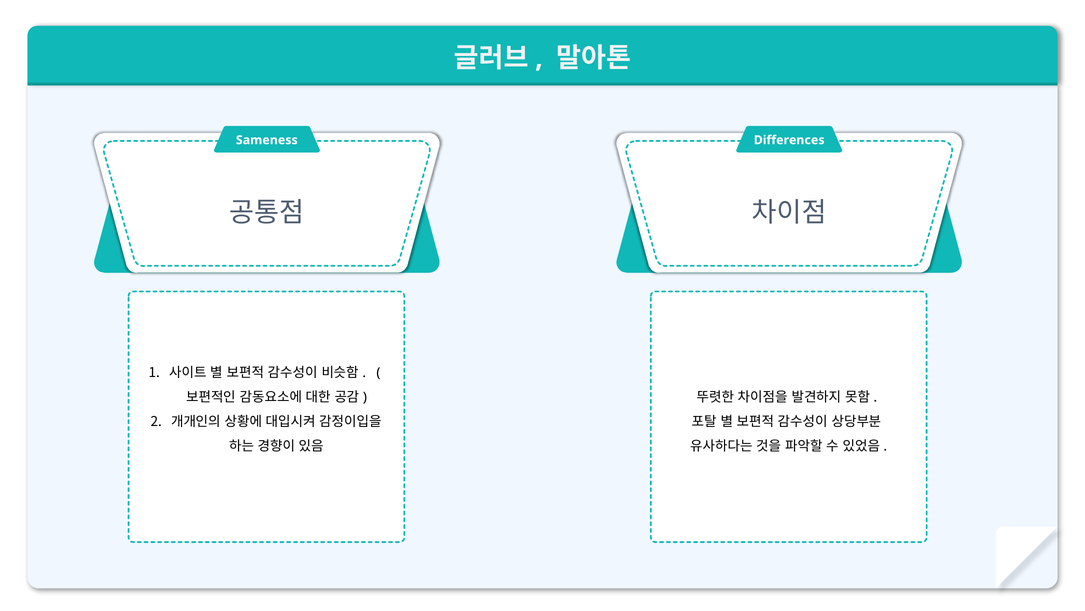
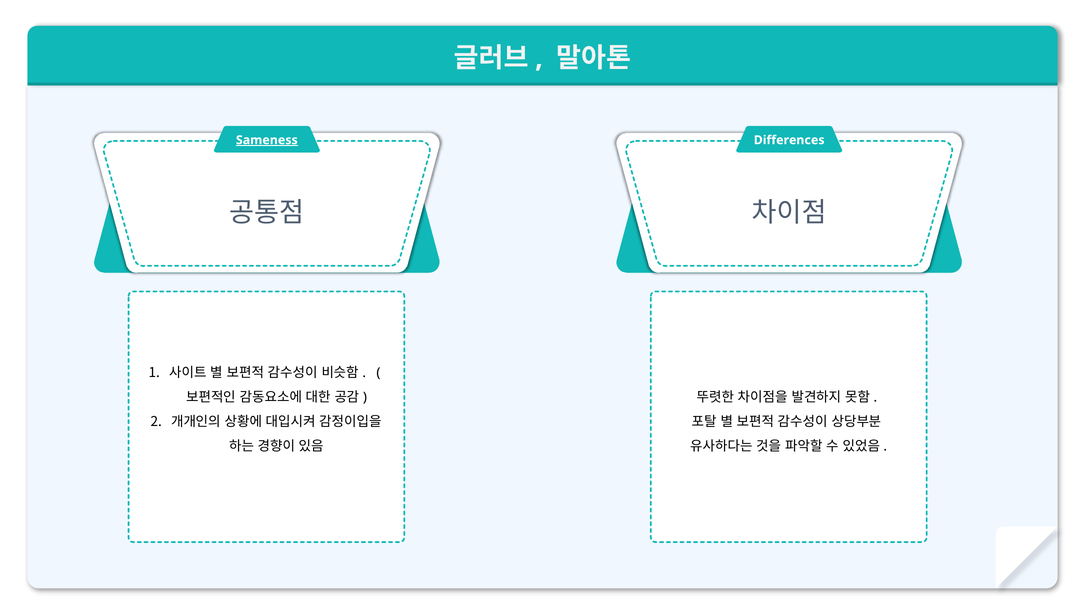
Sameness underline: none -> present (267, 140)
